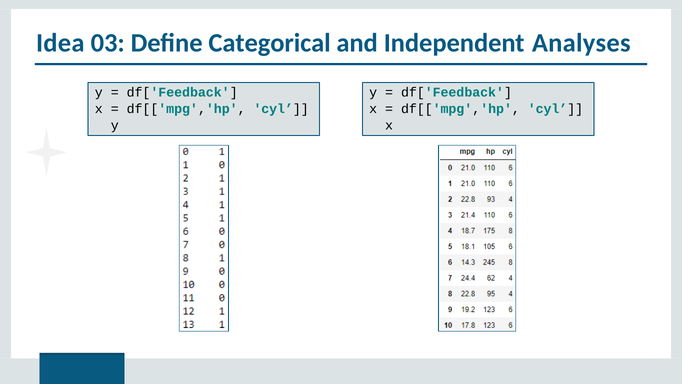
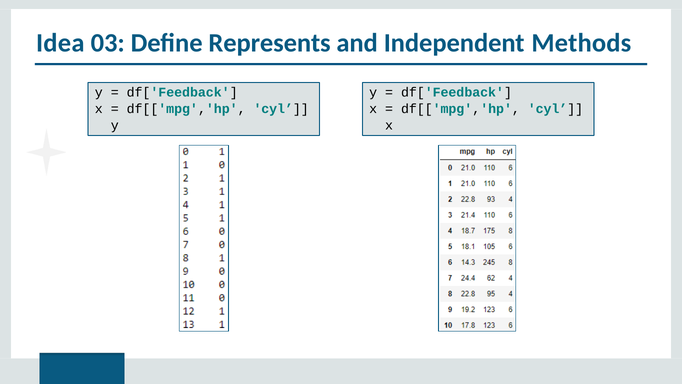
Categorical: Categorical -> Represents (270, 43)
Analyses: Analyses -> Methods (581, 43)
